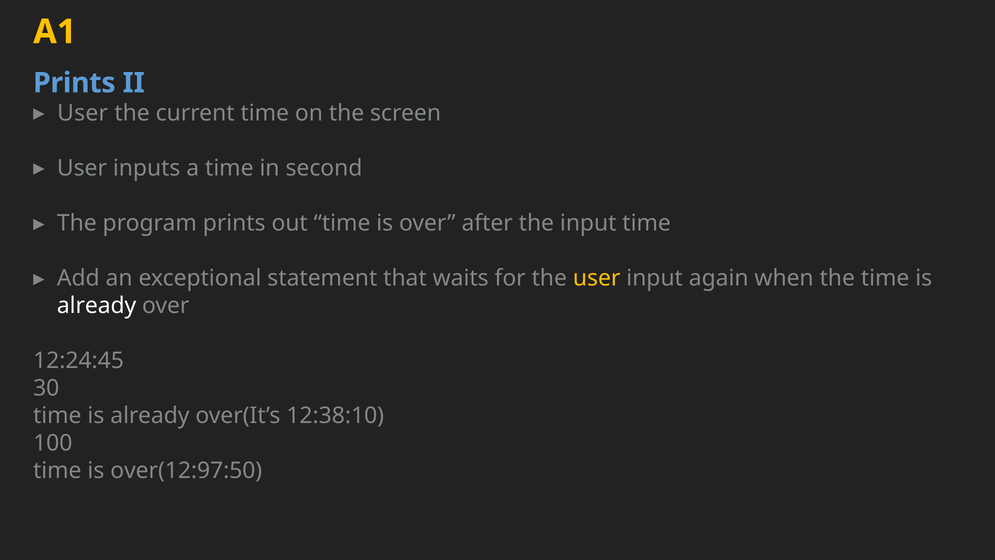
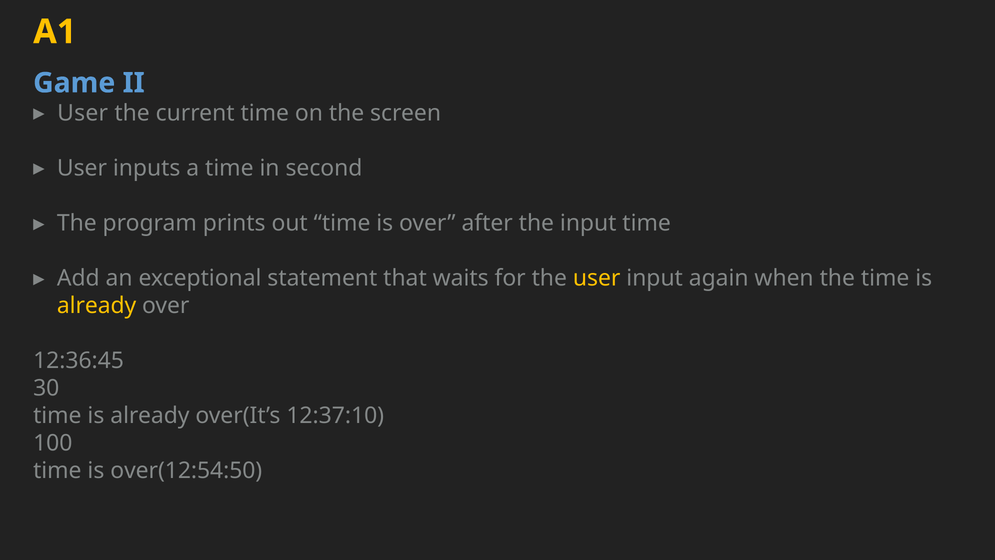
Prints: Prints -> Game (74, 83)
already colour: white -> yellow (97, 306)
12:24:45: 12:24:45 -> 12:36:45 (79, 361)
12:38:10: 12:38:10 -> 12:37:10 (335, 416)
over(12:97:50: over(12:97:50 -> over(12:54:50 (186, 471)
